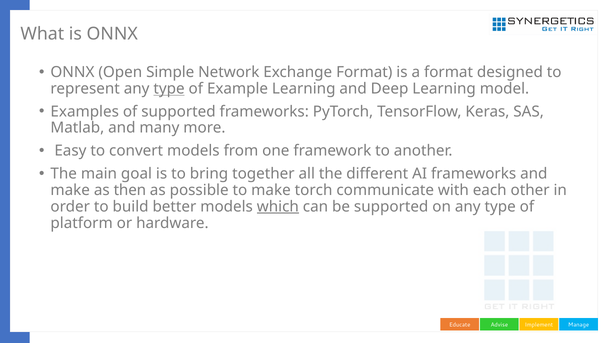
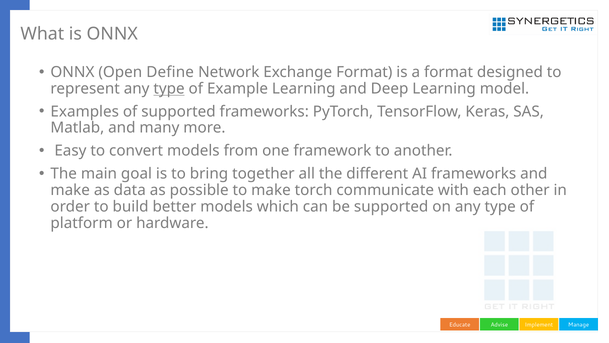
Simple: Simple -> Define (170, 72)
then: then -> data (130, 190)
which underline: present -> none (278, 206)
